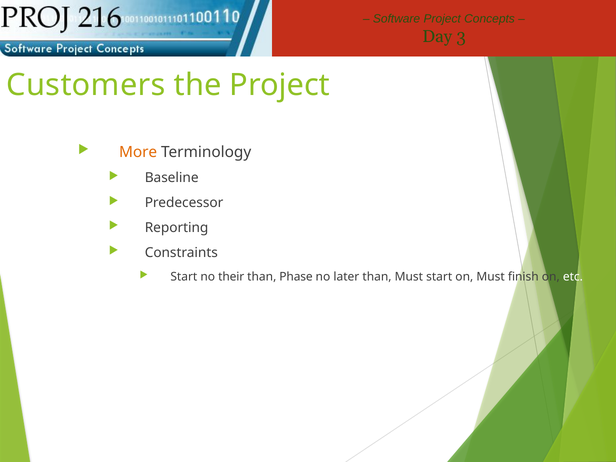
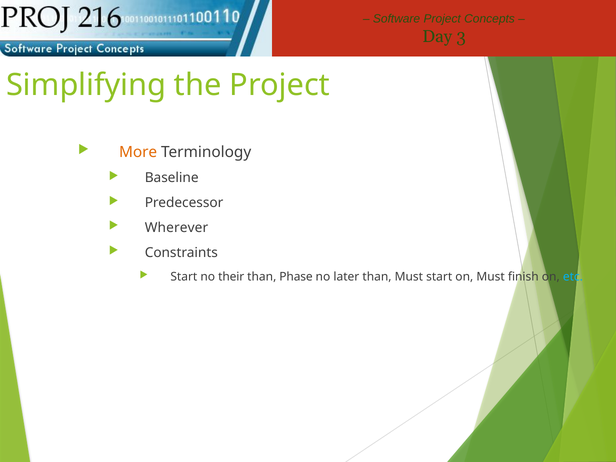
Customers: Customers -> Simplifying (86, 85)
Reporting: Reporting -> Wherever (176, 228)
etc colour: white -> light blue (573, 277)
